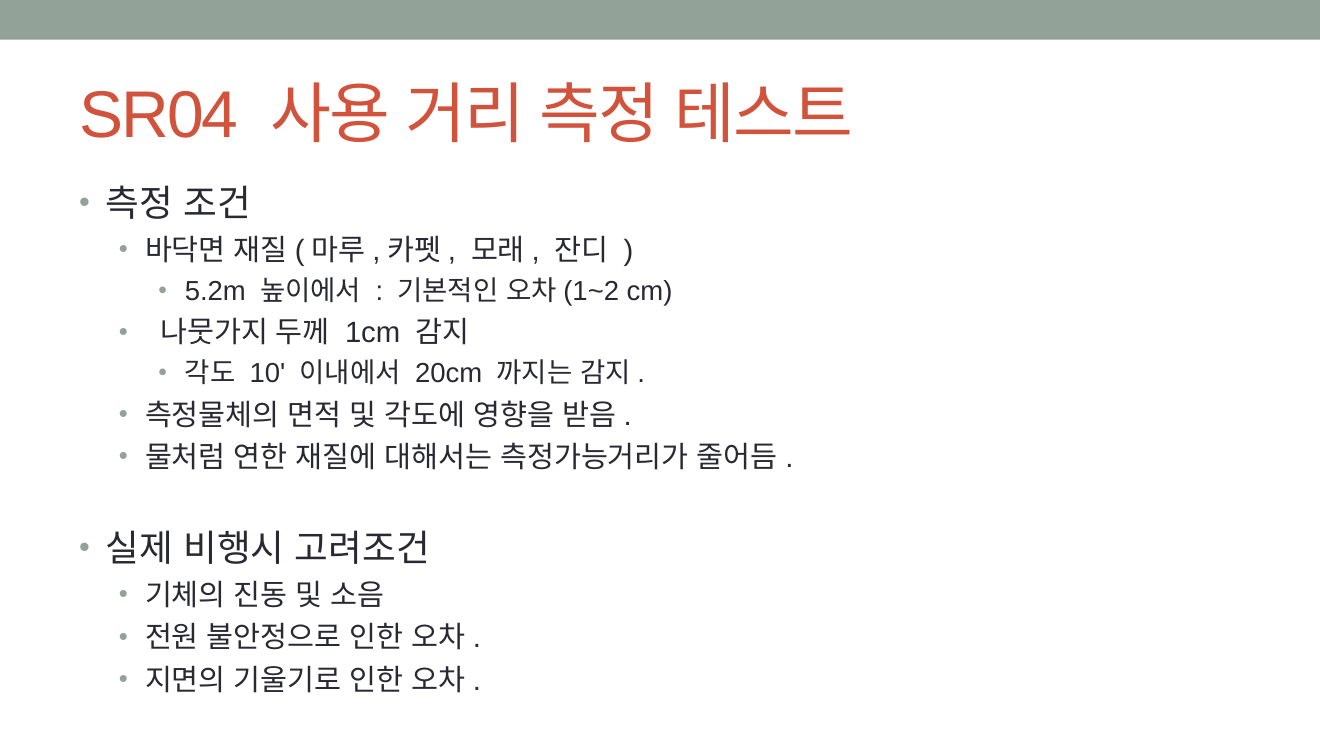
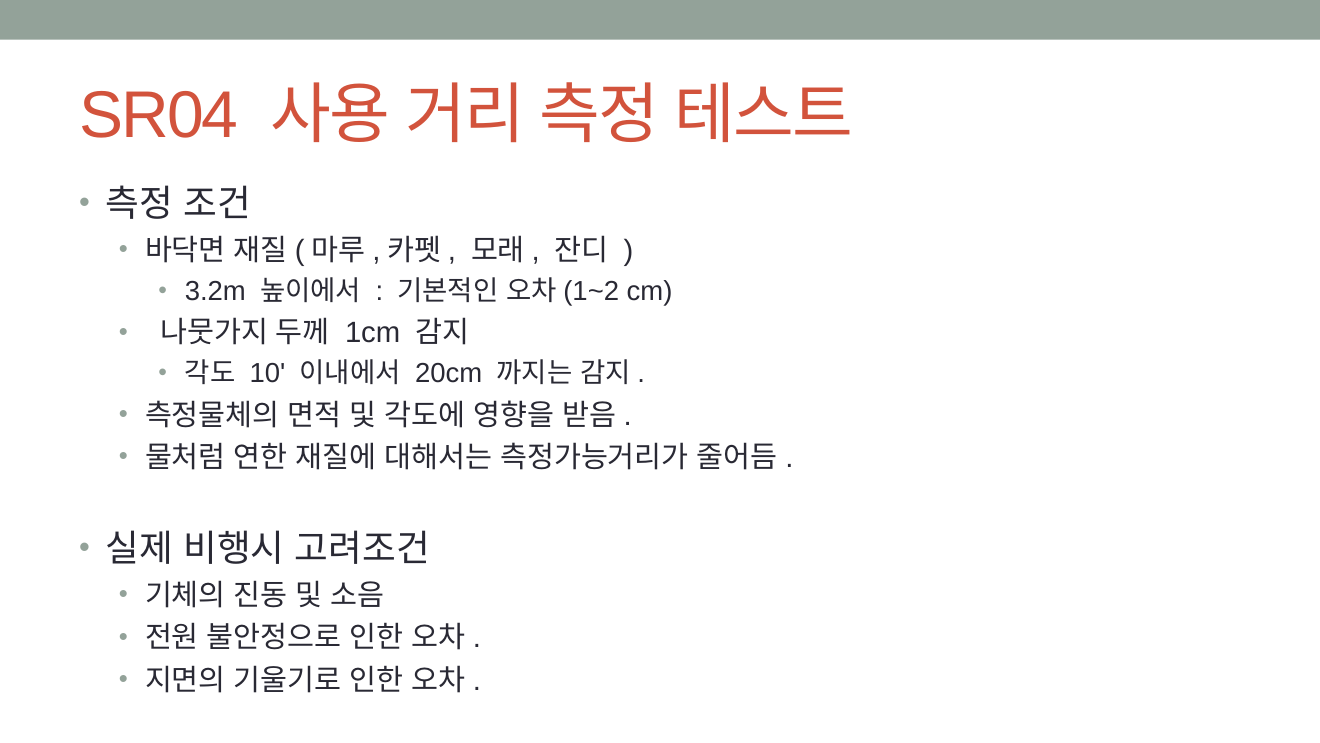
5.2m: 5.2m -> 3.2m (215, 291)
